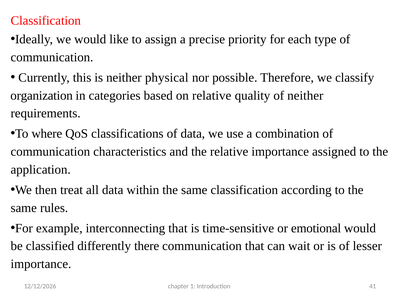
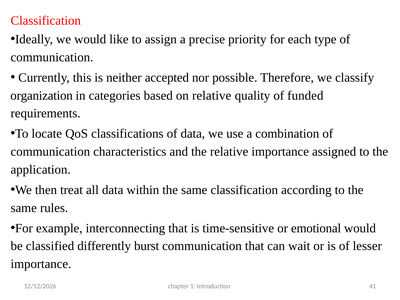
physical: physical -> accepted (167, 78)
of neither: neither -> funded (305, 96)
where: where -> locate (47, 134)
there: there -> burst (147, 246)
